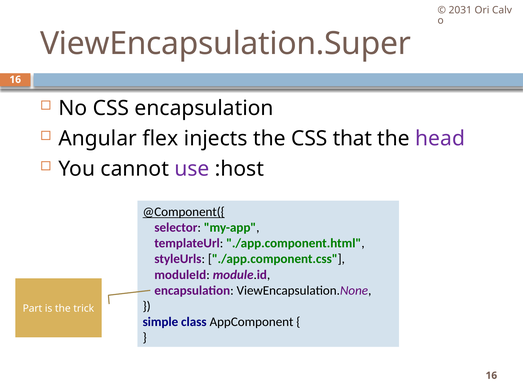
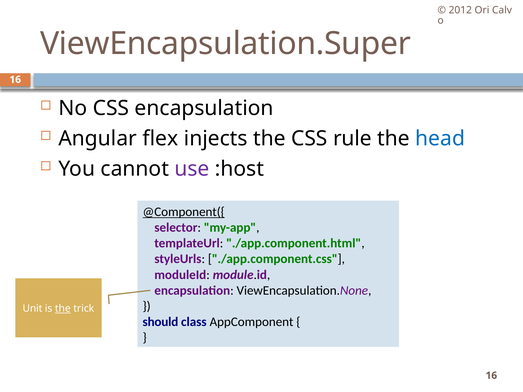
2031: 2031 -> 2012 (460, 10)
that: that -> rule (352, 139)
head colour: purple -> blue (440, 139)
Part: Part -> Unit (32, 309)
the underline: none -> present (63, 309)
simple: simple -> should (160, 322)
